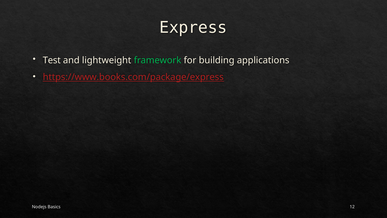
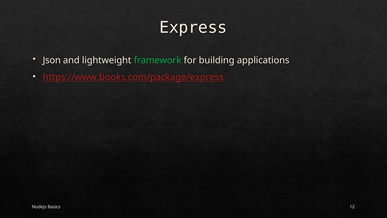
Test: Test -> Json (52, 60)
